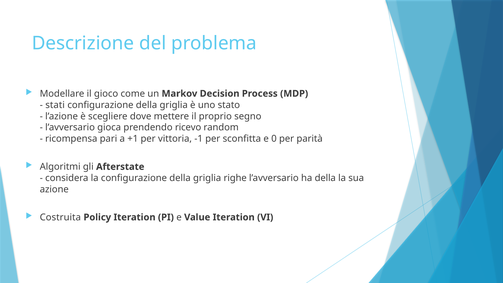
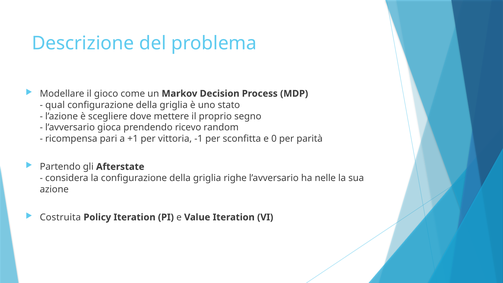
stati: stati -> qual (55, 105)
Algoritmi: Algoritmi -> Partendo (60, 167)
ha della: della -> nelle (325, 178)
